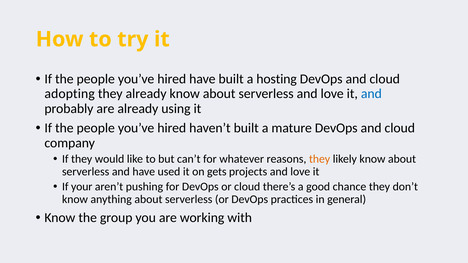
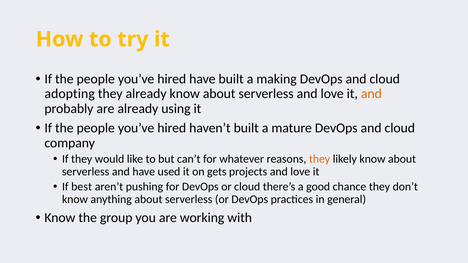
hosting: hosting -> making (277, 79)
and colour: blue -> orange (371, 94)
your: your -> best (82, 187)
